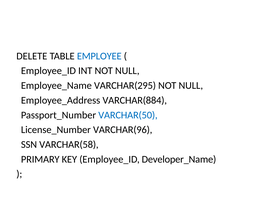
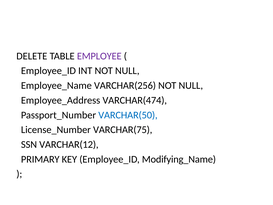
EMPLOYEE colour: blue -> purple (99, 56)
VARCHAR(295: VARCHAR(295 -> VARCHAR(256 (125, 85)
VARCHAR(884: VARCHAR(884 -> VARCHAR(474 (135, 100)
VARCHAR(96: VARCHAR(96 -> VARCHAR(75 (123, 130)
VARCHAR(58: VARCHAR(58 -> VARCHAR(12 (69, 144)
Developer_Name: Developer_Name -> Modifying_Name (179, 159)
